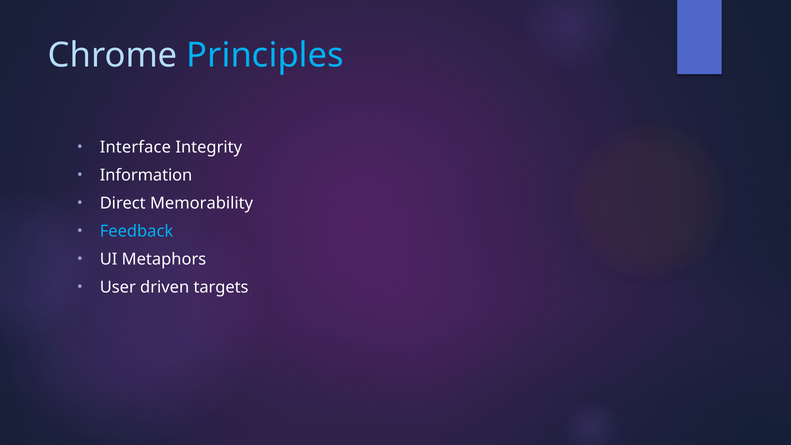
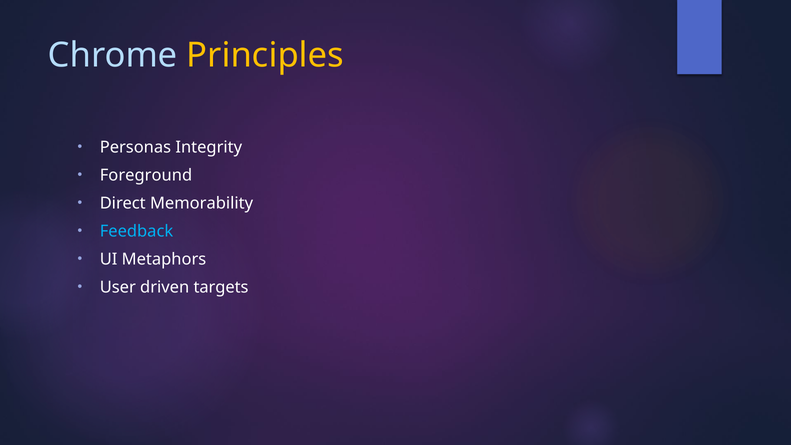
Principles colour: light blue -> yellow (265, 56)
Interface: Interface -> Personas (135, 147)
Information: Information -> Foreground (146, 175)
